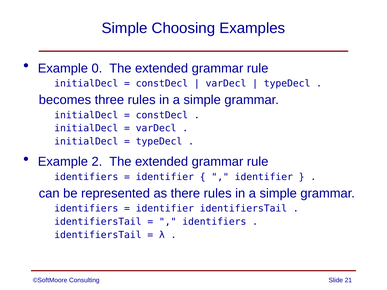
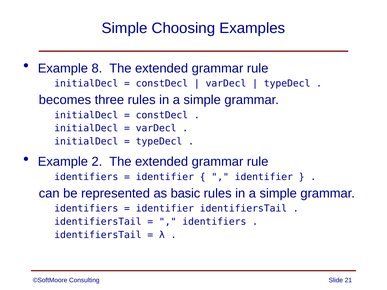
0: 0 -> 8 (97, 68)
there: there -> basic (185, 193)
